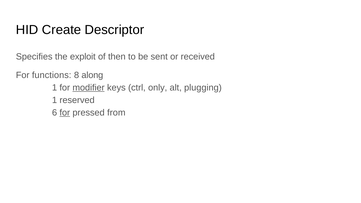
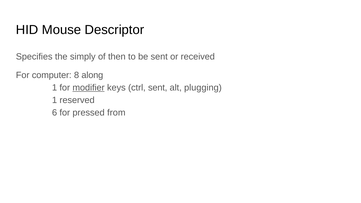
Create: Create -> Mouse (62, 30)
exploit: exploit -> simply (83, 57)
functions: functions -> computer (52, 75)
ctrl only: only -> sent (158, 88)
for underline: present -> none (65, 113)
